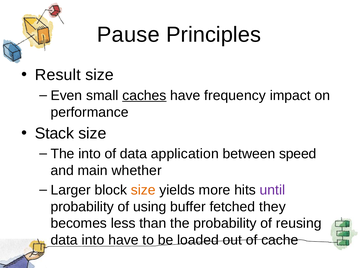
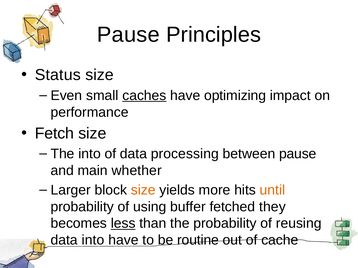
Result: Result -> Status (58, 75)
frequency: frequency -> optimizing (235, 96)
Stack: Stack -> Fetch (54, 134)
application: application -> processing (185, 154)
between speed: speed -> pause (298, 154)
until colour: purple -> orange (272, 190)
less underline: none -> present (123, 224)
loaded: loaded -> routine (198, 241)
